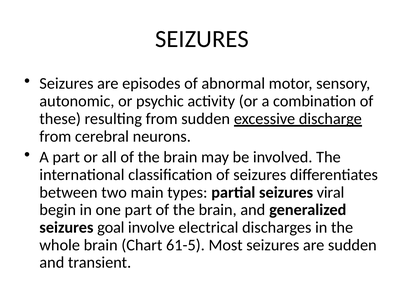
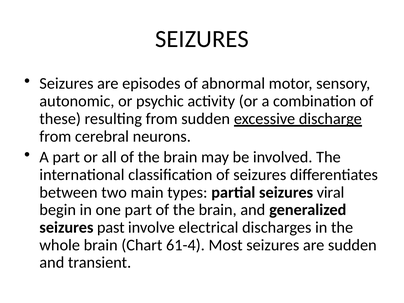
goal: goal -> past (111, 227)
61-5: 61-5 -> 61-4 (185, 245)
